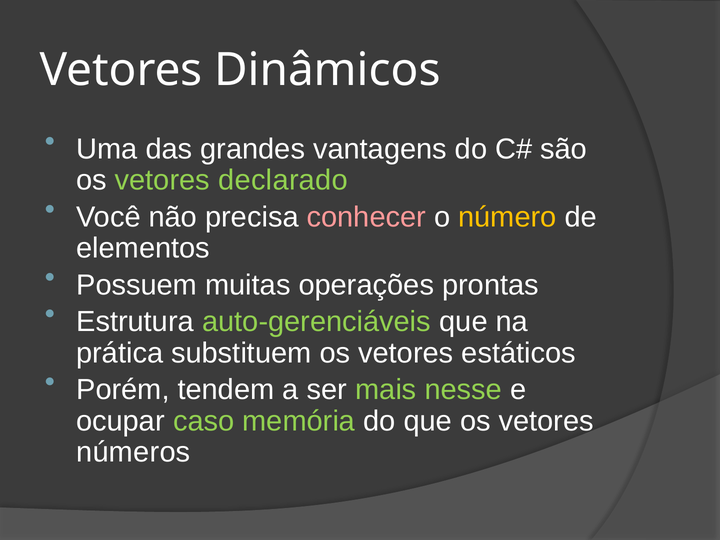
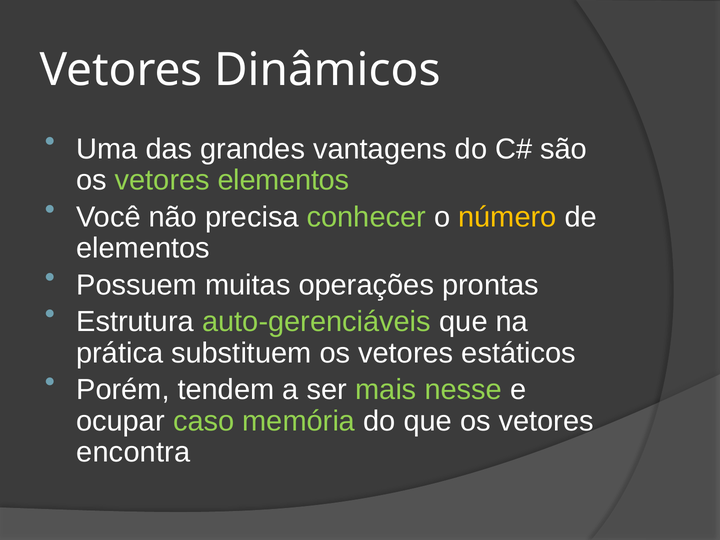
vetores declarado: declarado -> elementos (283, 180)
conhecer colour: pink -> light green (366, 217)
números: números -> encontra (133, 452)
